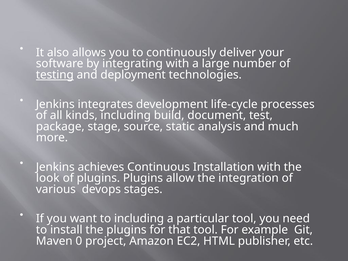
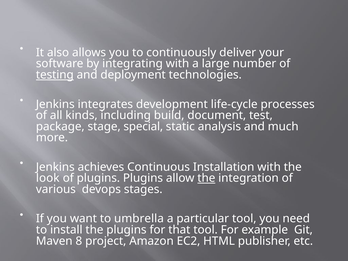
source: source -> special (143, 126)
the underline: none -> present (206, 178)
to including: including -> umbrella (139, 219)
0: 0 -> 8 (79, 241)
